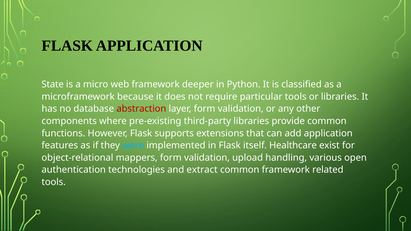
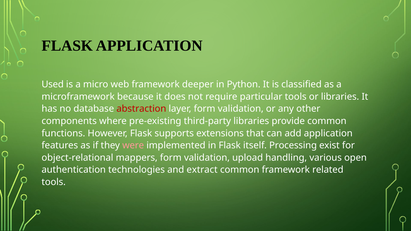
State: State -> Used (53, 85)
were colour: light blue -> pink (133, 146)
Healthcare: Healthcare -> Processing (293, 146)
